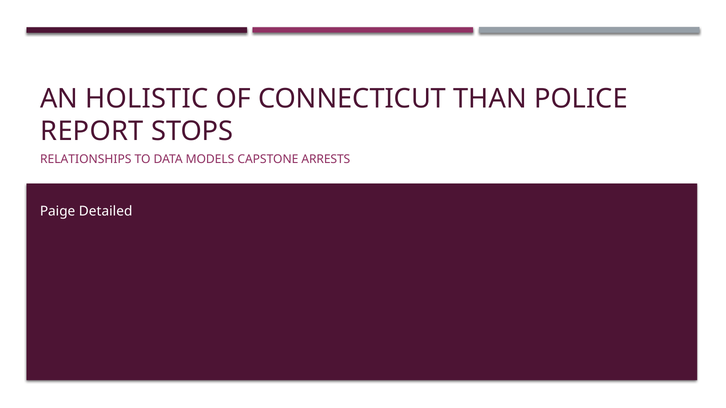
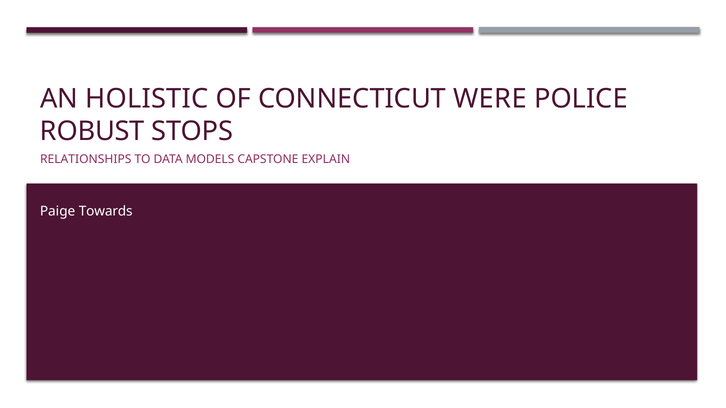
THAN: THAN -> WERE (490, 99)
REPORT: REPORT -> ROBUST (92, 131)
ARRESTS: ARRESTS -> EXPLAIN (326, 159)
Detailed: Detailed -> Towards (106, 212)
